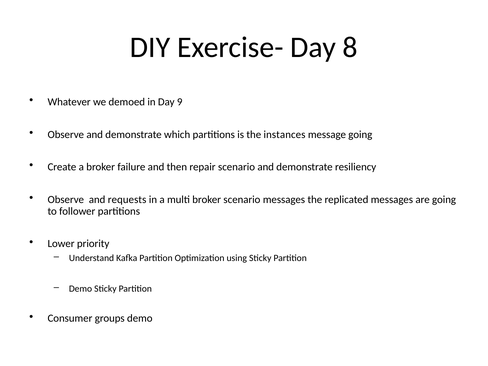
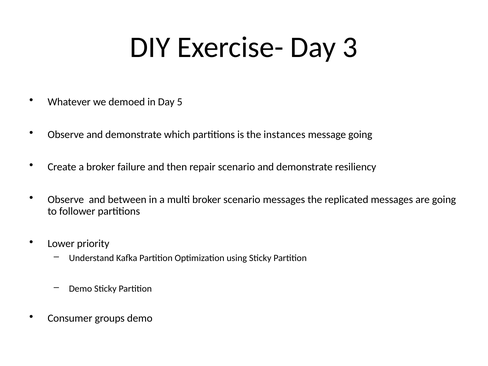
8: 8 -> 3 (350, 47)
9: 9 -> 5 (180, 102)
requests: requests -> between (127, 200)
